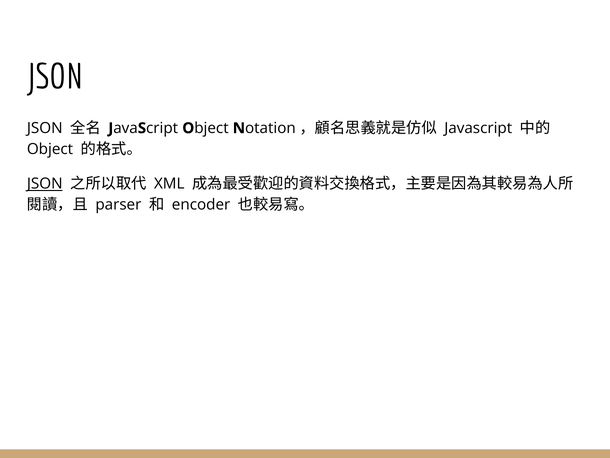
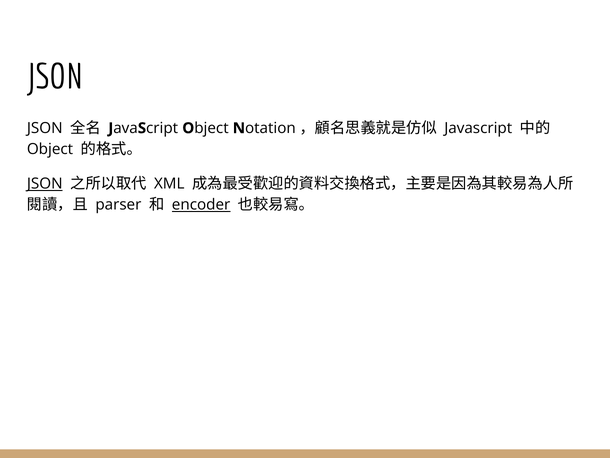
encoder underline: none -> present (201, 205)
